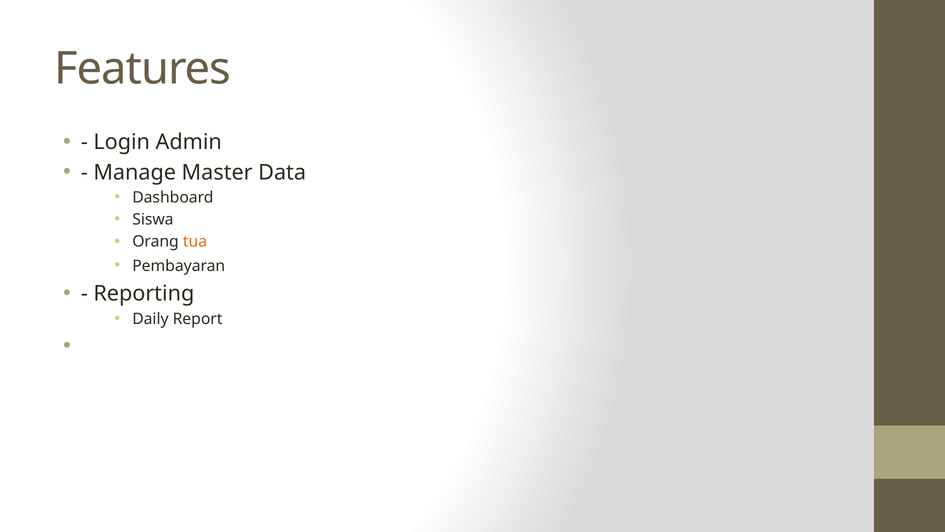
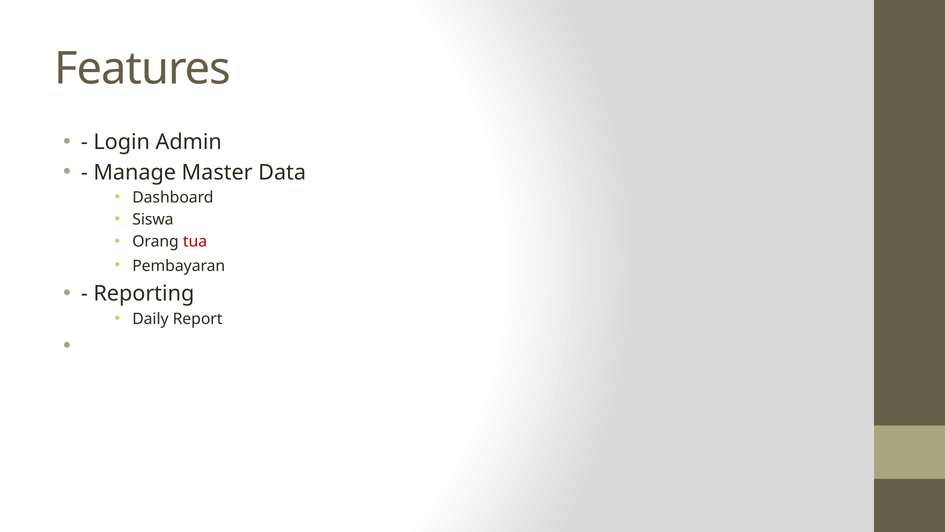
tua colour: orange -> red (195, 241)
